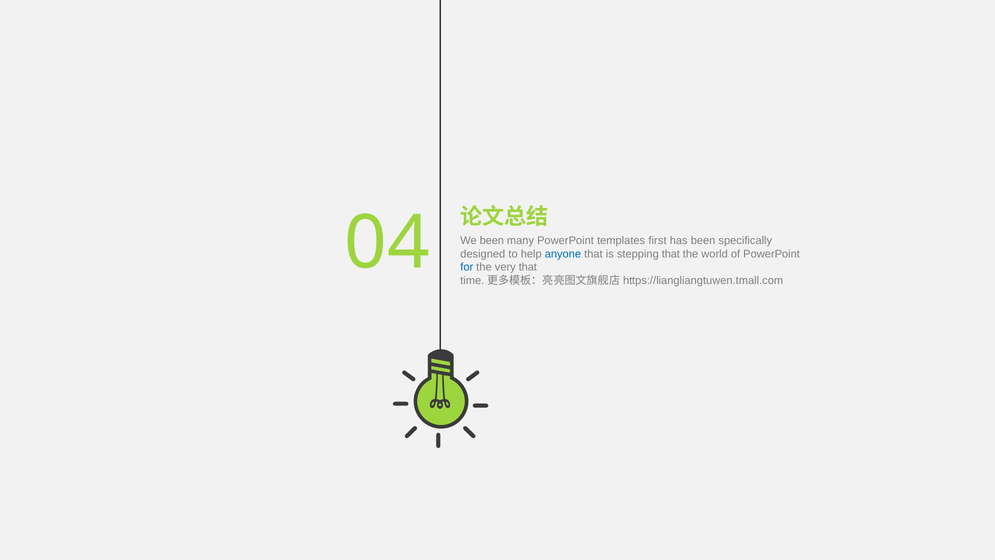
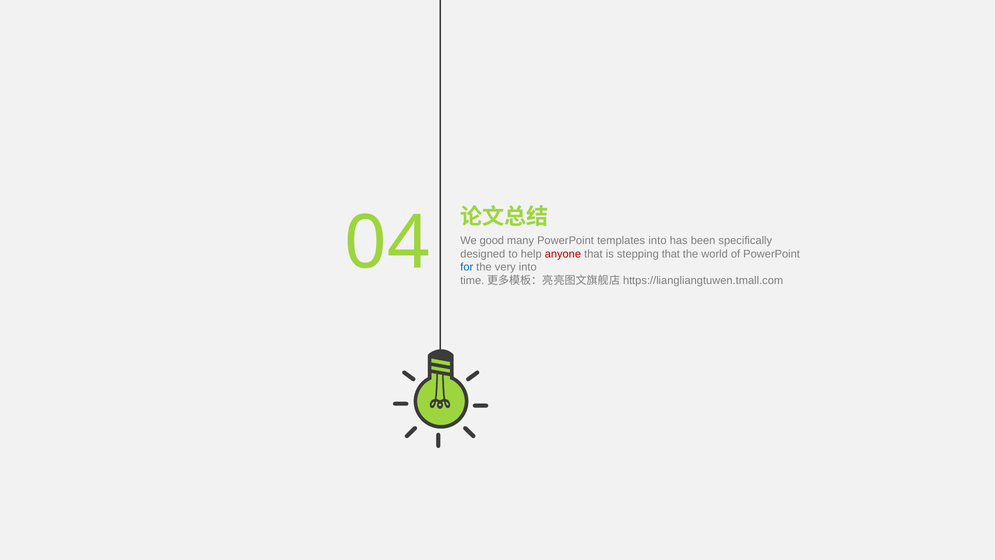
We been: been -> good (492, 240)
templates first: first -> into (657, 240)
anyone colour: blue -> red (563, 254)
very that: that -> into (528, 267)
